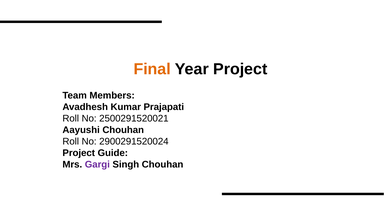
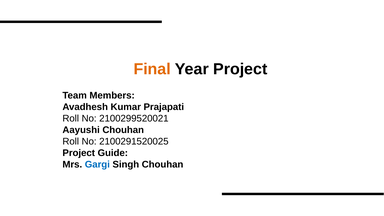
2500291520021: 2500291520021 -> 2100299520021 (134, 119)
2900291520024: 2900291520024 -> 2100291520025 (134, 142)
Gargi colour: purple -> blue (97, 165)
